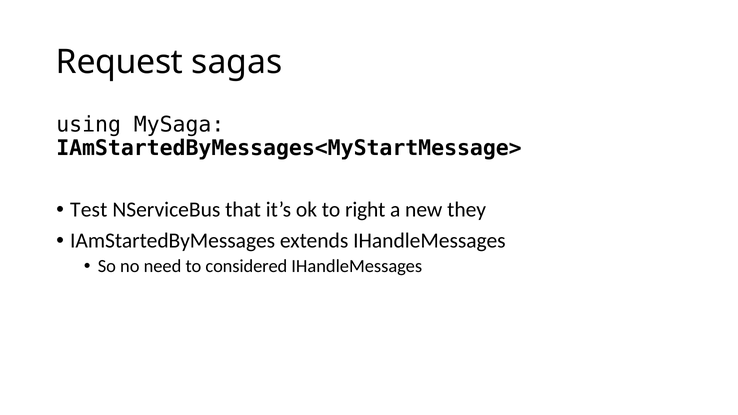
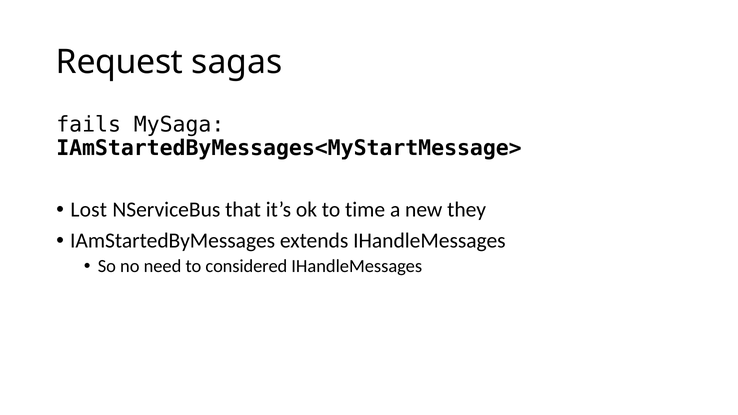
using: using -> fails (89, 125)
Test: Test -> Lost (89, 210)
right: right -> time (365, 210)
